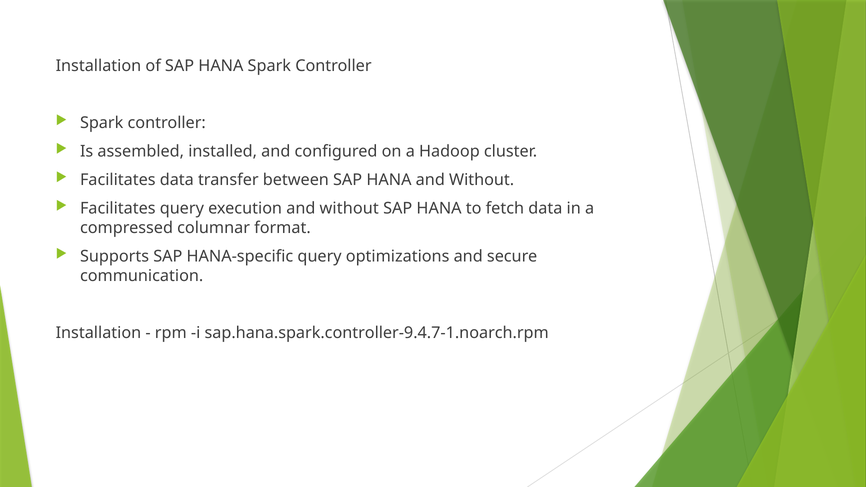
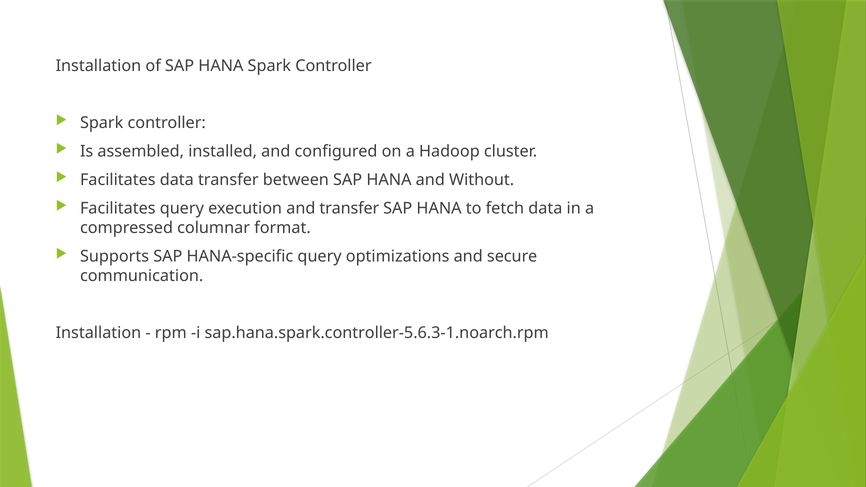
execution and without: without -> transfer (349, 208)
sap.hana.spark.controller-9.4.7-1.noarch.rpm: sap.hana.spark.controller-9.4.7-1.noarch.rpm -> sap.hana.spark.controller-5.6.3-1.noarch.rpm (377, 333)
